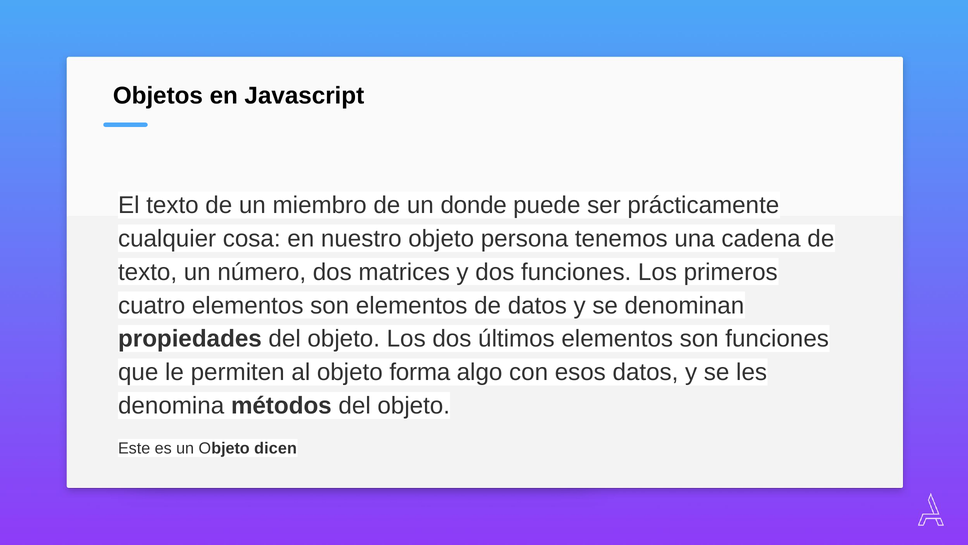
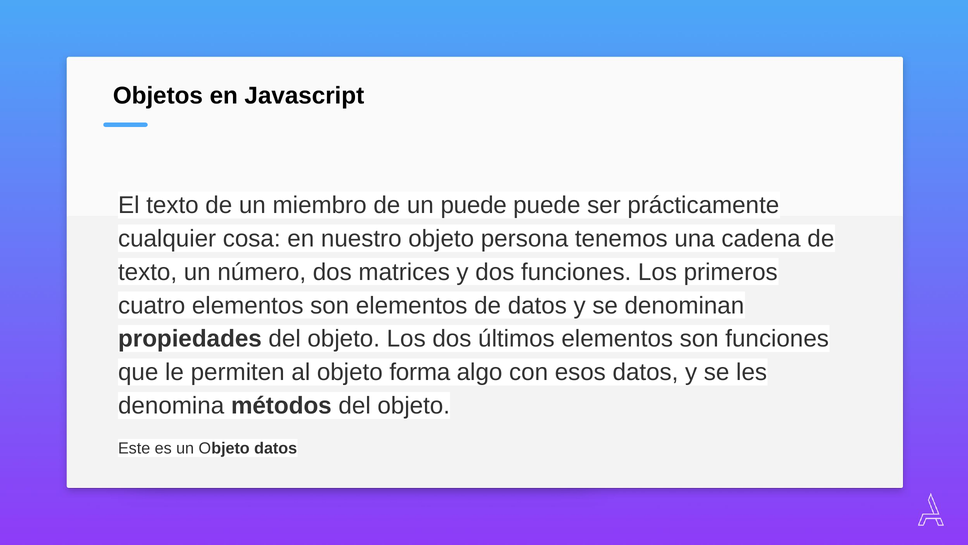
un donde: donde -> puede (474, 205)
Objeto dicen: dicen -> datos (276, 448)
